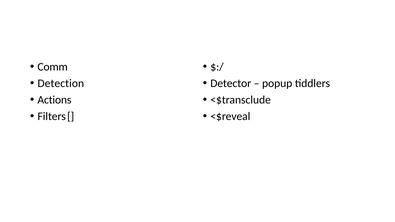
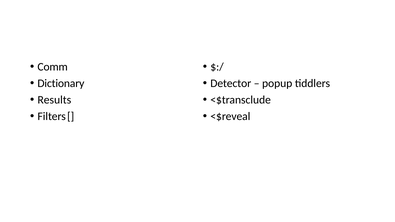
Detection: Detection -> Dictionary (61, 83)
Actions: Actions -> Results (54, 100)
